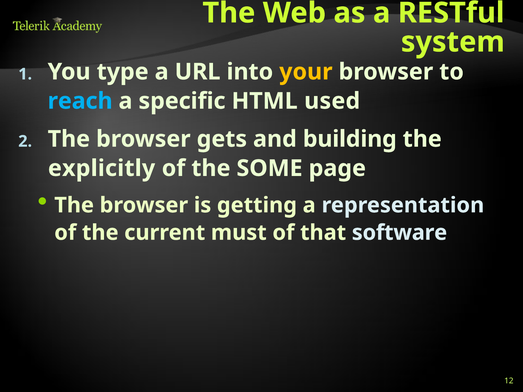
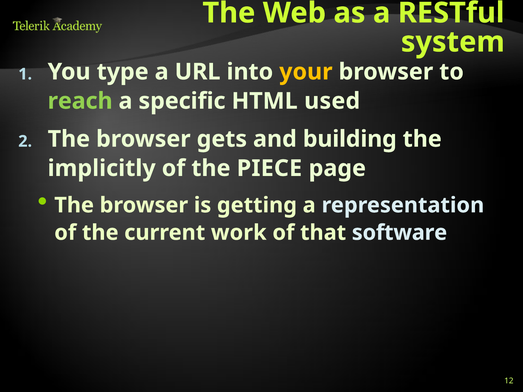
reach colour: light blue -> light green (80, 101)
explicitly: explicitly -> implicitly (102, 168)
SOME: SOME -> PIECE (269, 168)
must: must -> work (239, 233)
